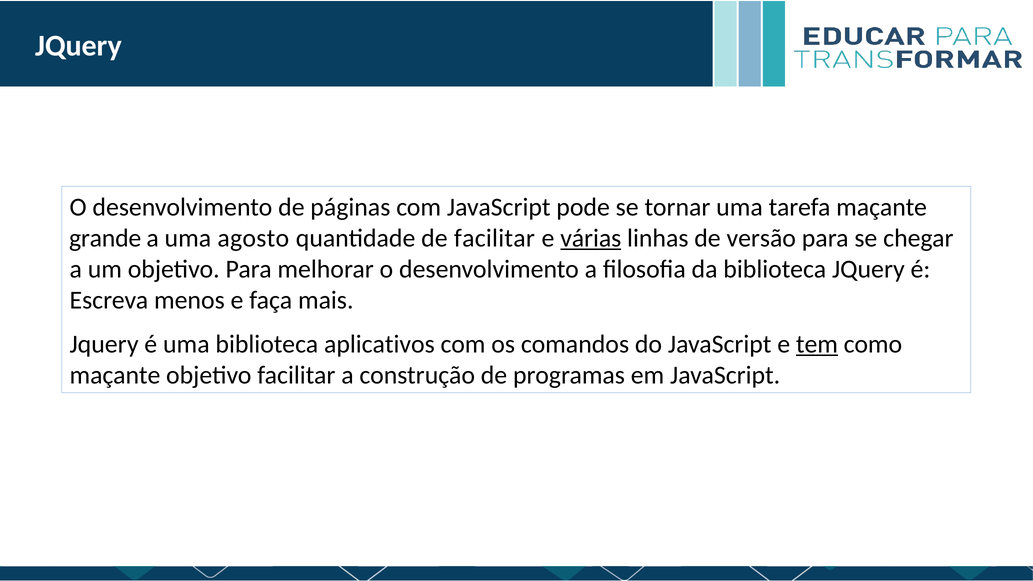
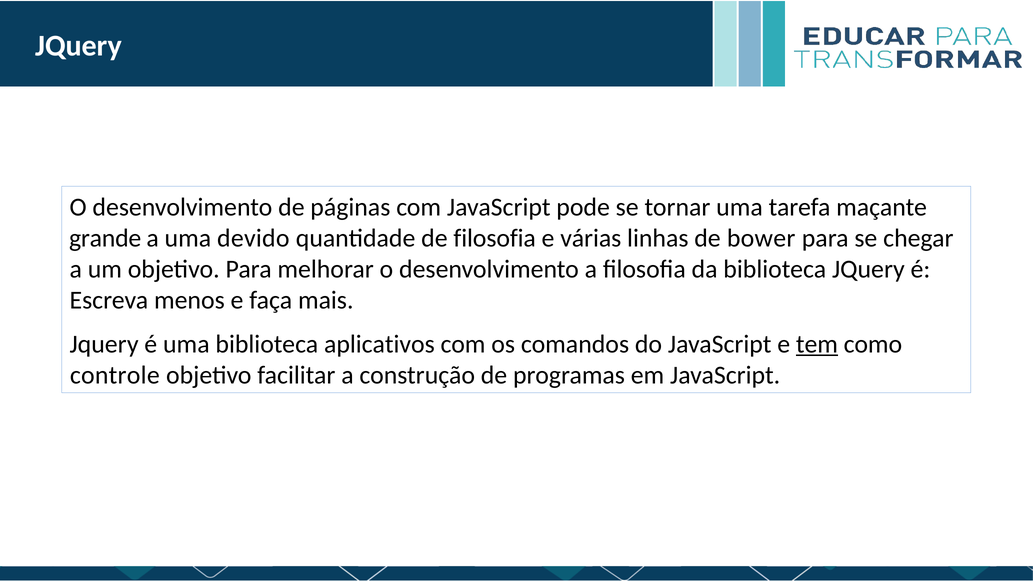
agosto: agosto -> devido (253, 238)
de facilitar: facilitar -> filosofia (495, 238)
várias underline: present -> none (591, 238)
versão: versão -> bower (761, 238)
maçante: maçante -> controle (115, 375)
